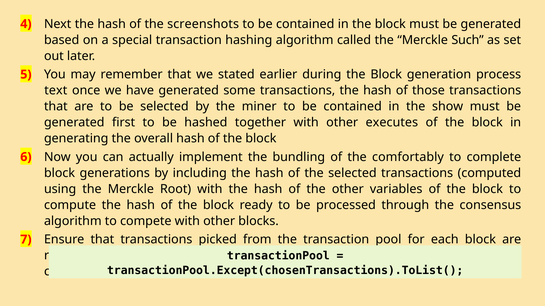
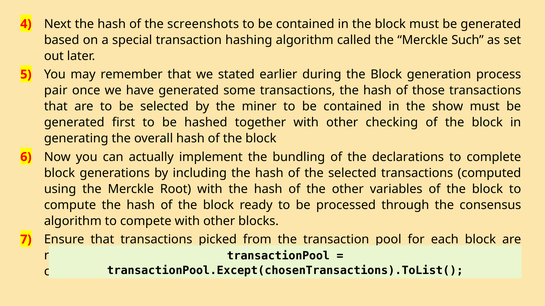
text: text -> pair (56, 91)
executes: executes -> checking (392, 123)
comfortably: comfortably -> declarations (408, 157)
